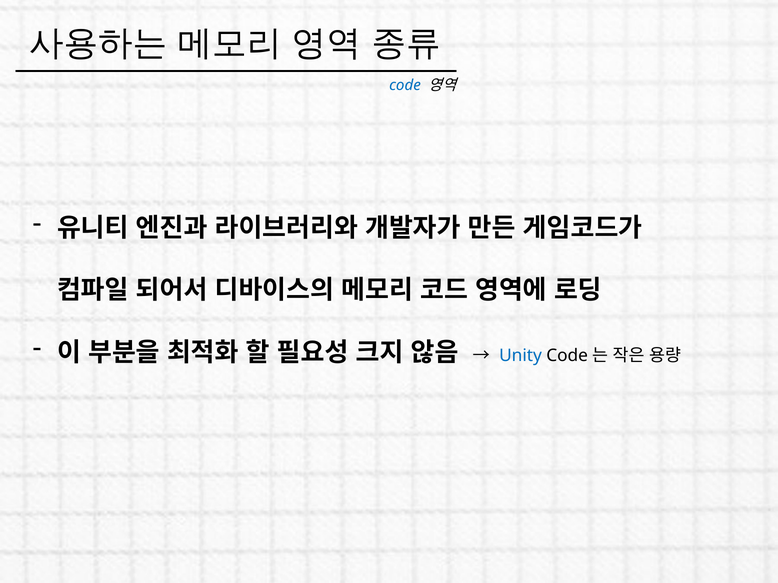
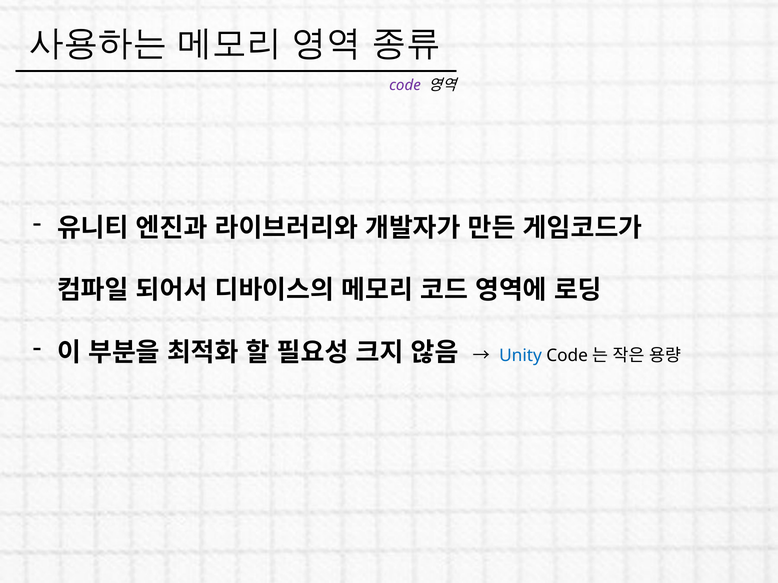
code colour: blue -> purple (405, 85)
